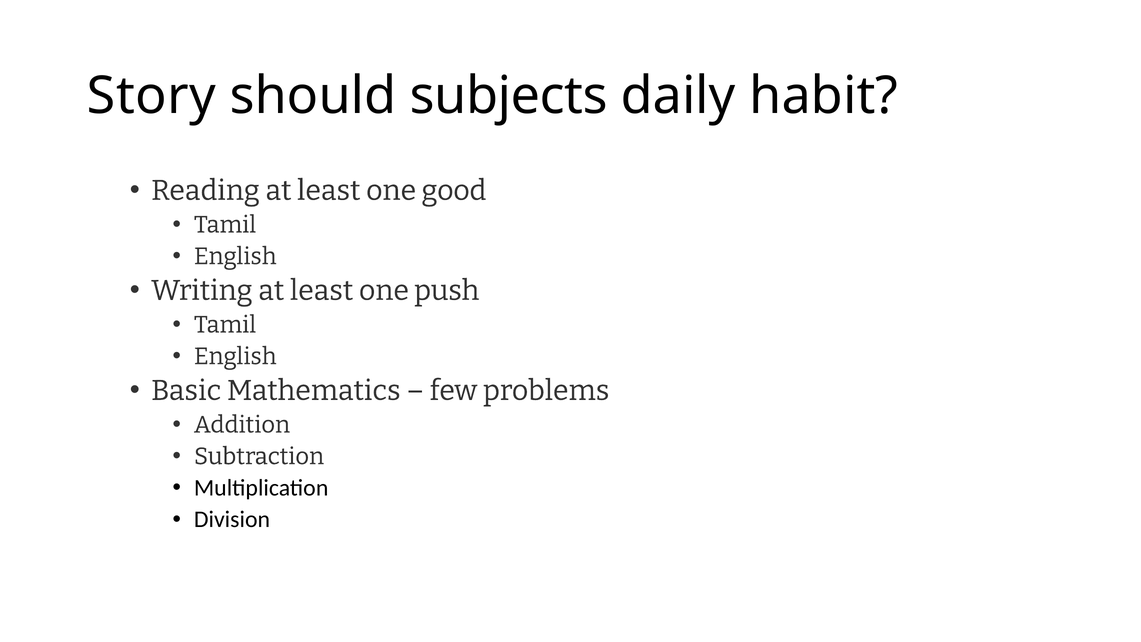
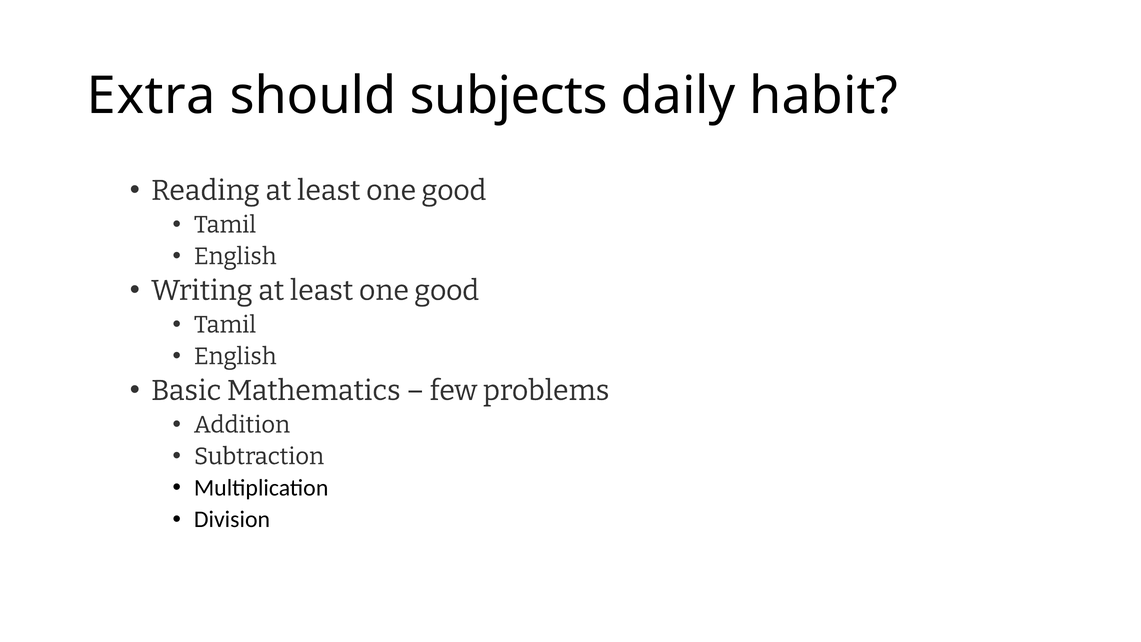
Story: Story -> Extra (151, 96)
push: push -> good (447, 290)
